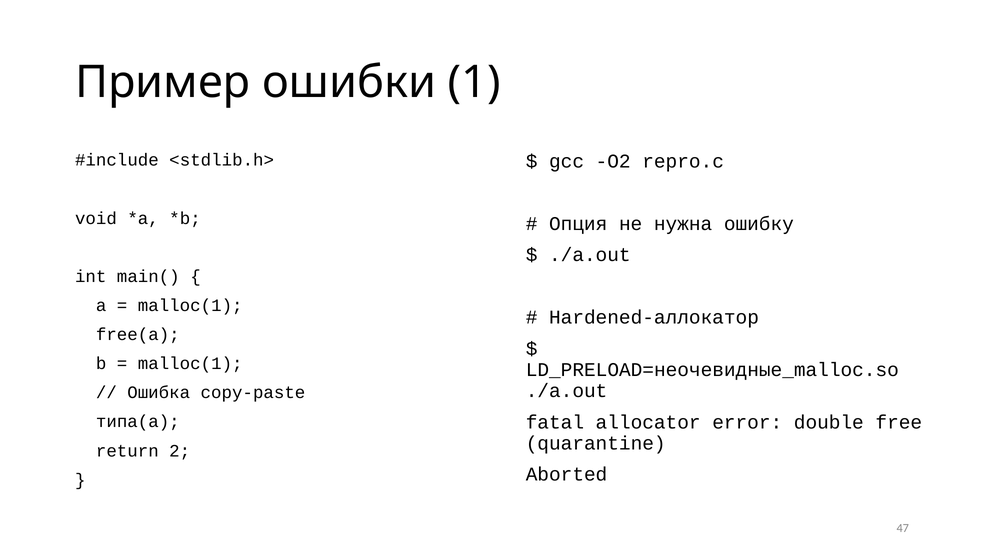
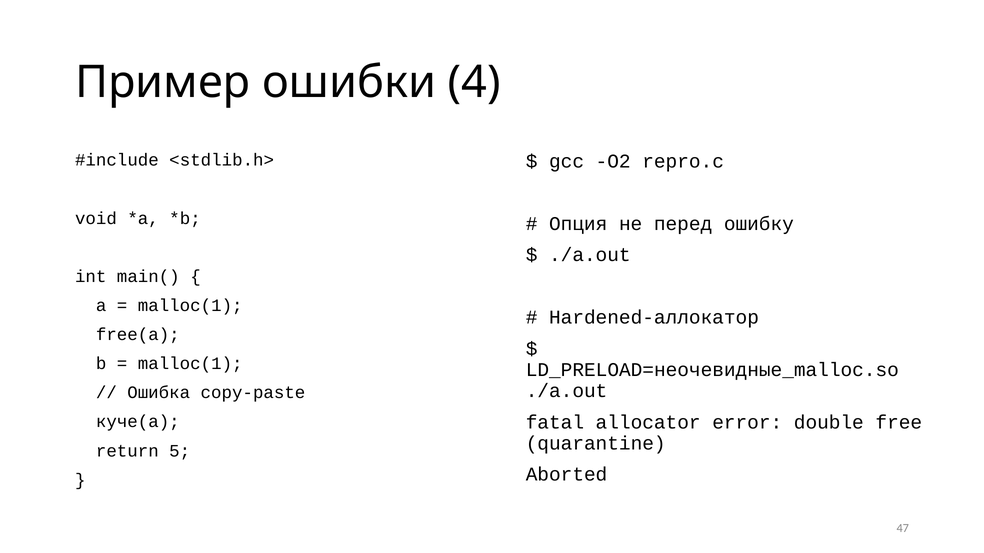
1: 1 -> 4 (474, 83)
нужна: нужна -> перед (683, 224)
типа(a: типа(a -> куче(a (138, 422)
2: 2 -> 5 (180, 451)
